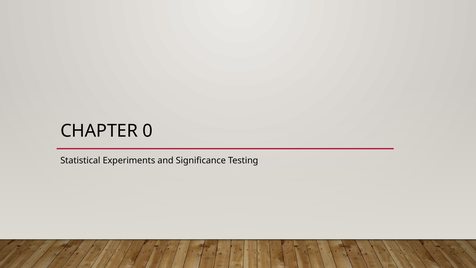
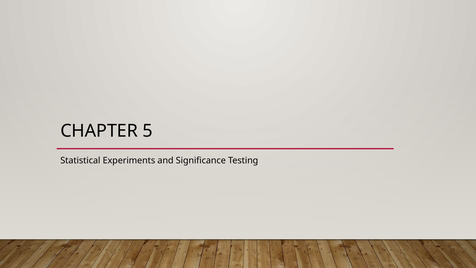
0: 0 -> 5 (148, 131)
